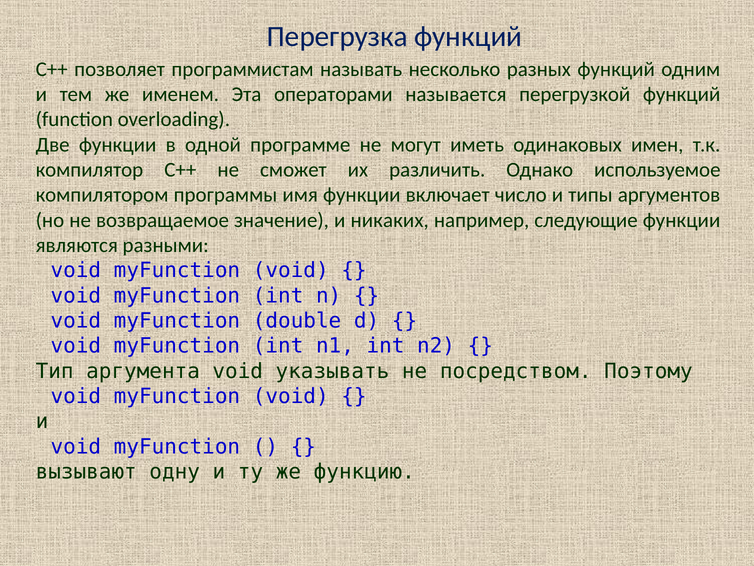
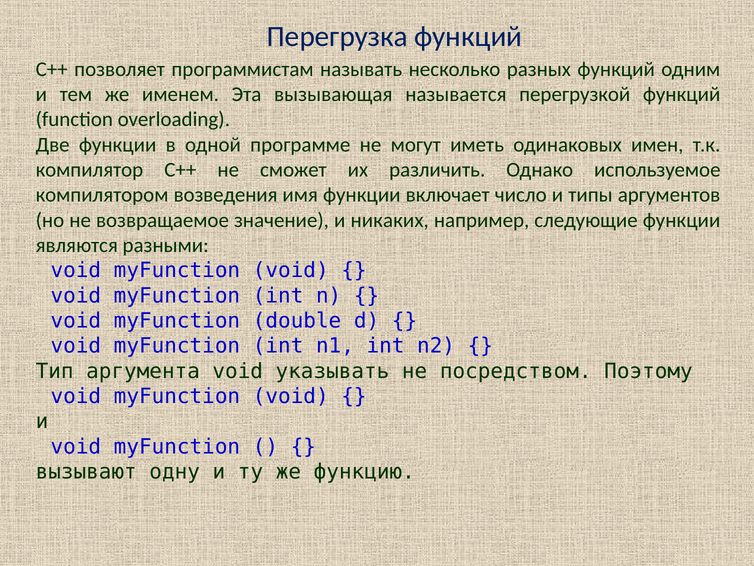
операторами: операторами -> вызывающая (333, 94)
программы: программы -> возведения (226, 195)
